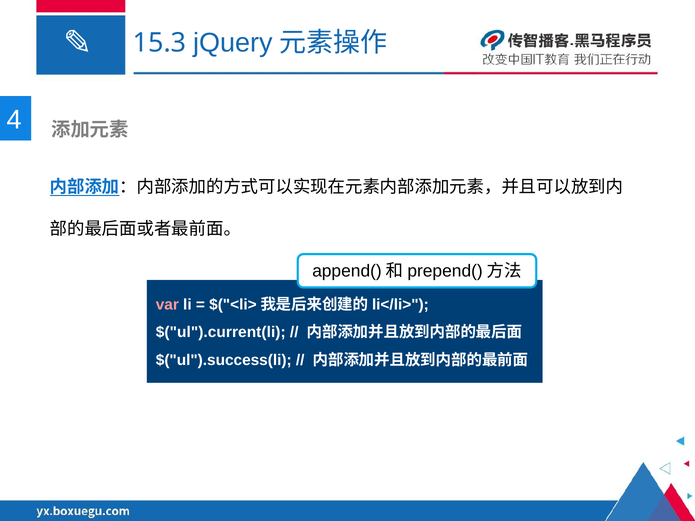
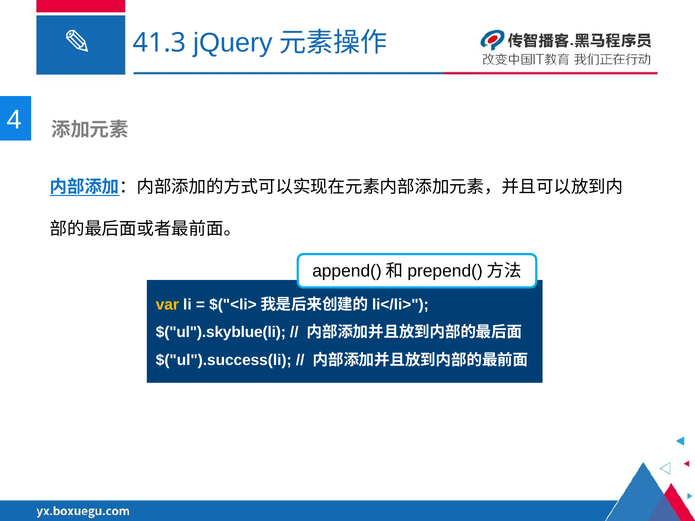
15.3: 15.3 -> 41.3 (160, 43)
var colour: pink -> yellow (167, 305)
$("ul").current(li: $("ul").current(li -> $("ul").skyblue(li (221, 332)
